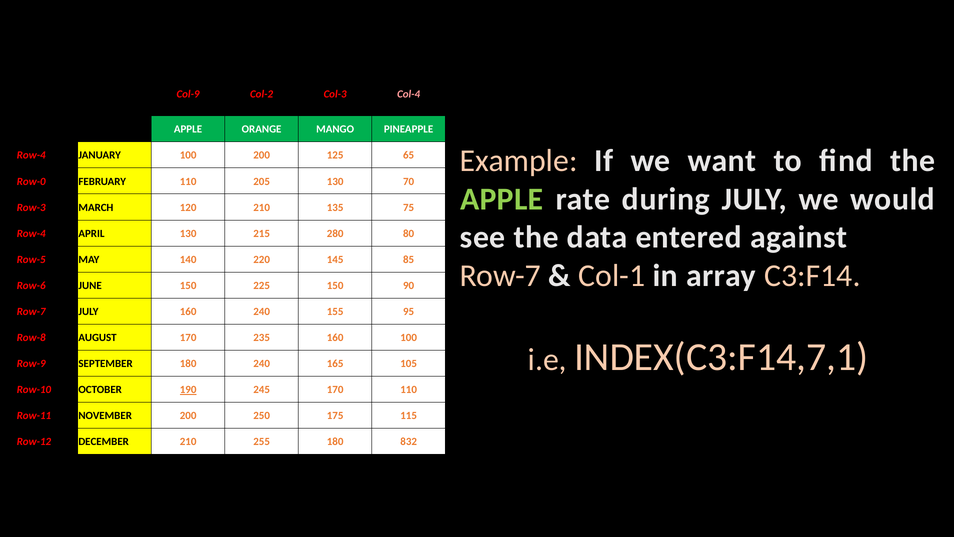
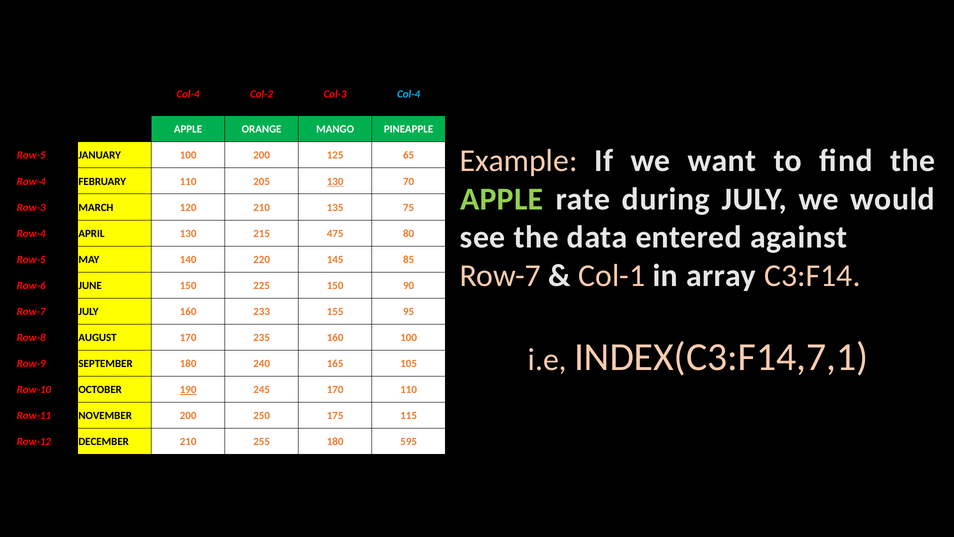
Col-9: Col-9 -> Col-4 (188, 94)
Col-4 colour: pink -> light blue (409, 94)
Row-4: Row-4 -> Row-5 (31, 155)
Row-0: Row-0 -> Row-4 (31, 181)
130 underline: none -> present (335, 181)
280: 280 -> 475 (335, 233)
160 240: 240 -> 233 (262, 311)
832: 832 -> 595 (409, 442)
